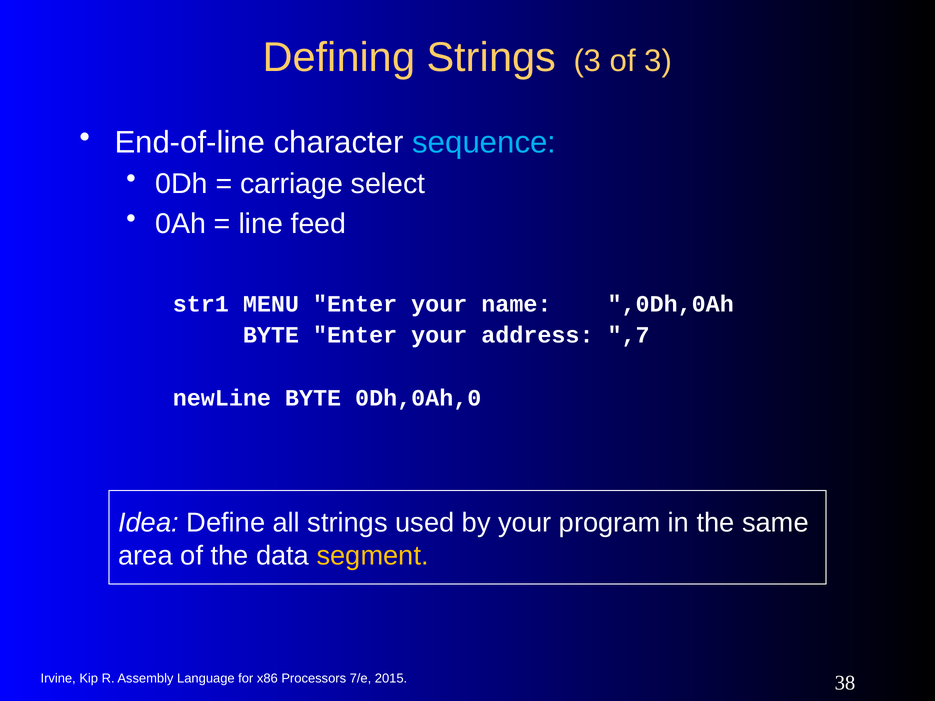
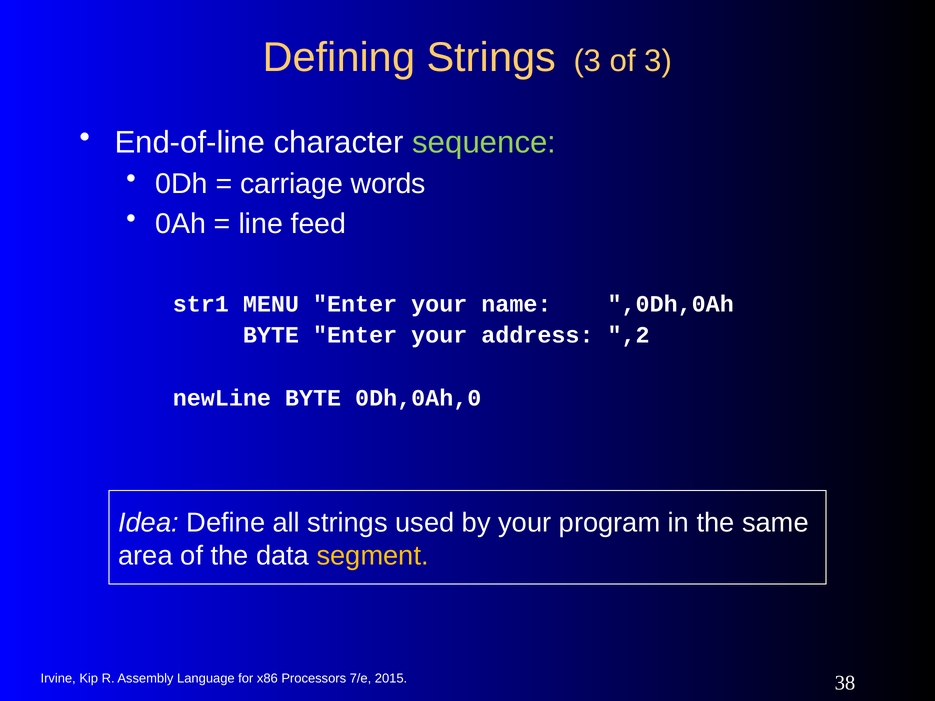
sequence colour: light blue -> light green (484, 142)
select: select -> words (388, 184)
,7: ,7 -> ,2 (629, 335)
